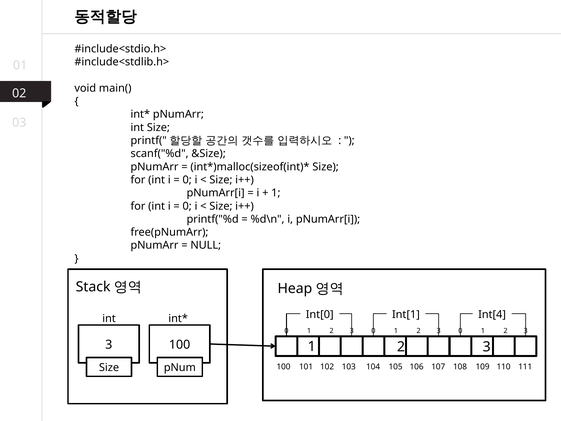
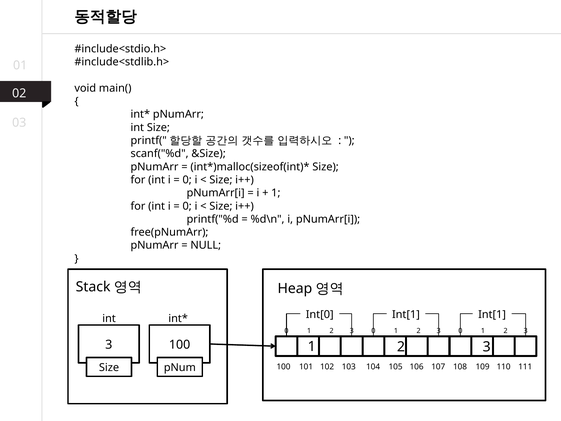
Int[1 Int[4: Int[4 -> Int[1 (492, 314)
